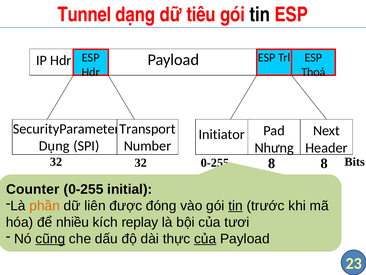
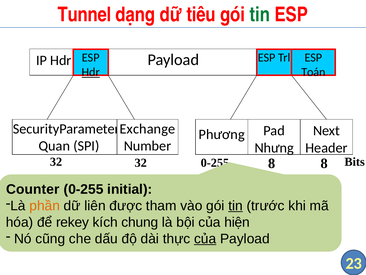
tin colour: black -> green (260, 15)
Hdr underline: none -> present (91, 72)
Thoả: Thoả -> Toán (313, 72)
Transport: Transport -> Exchange (147, 129)
Initiator: Initiator -> Phương (222, 134)
Dụng: Dụng -> Quan (54, 146)
đóng: đóng -> tham (161, 205)
nhiều: nhiều -> rekey (73, 222)
replay: replay -> chung (140, 222)
tươi: tươi -> hiện (237, 222)
cũng underline: present -> none (50, 238)
